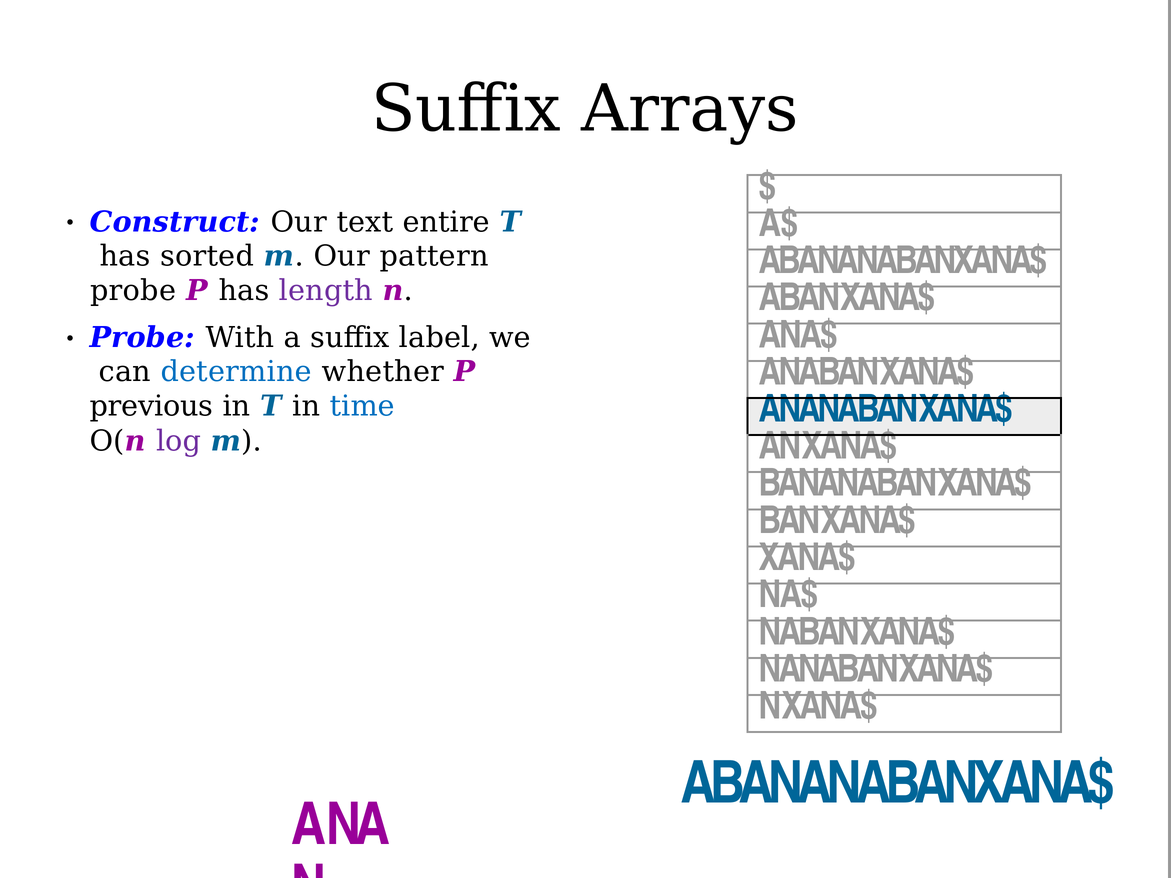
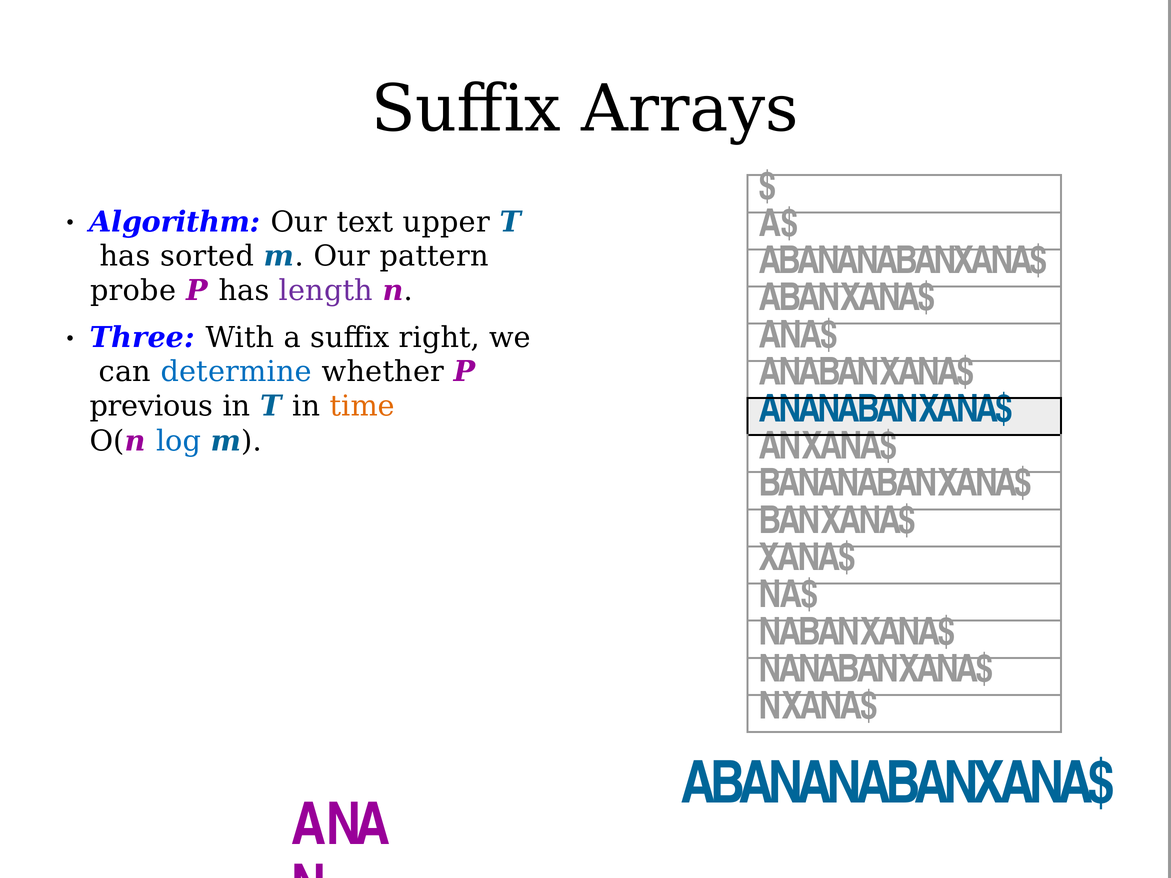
Construct: Construct -> Algorithm (175, 222)
entire: entire -> upper (446, 222)
Probe: Probe -> Three (142, 338)
label: label -> right (439, 338)
time colour: blue -> orange (362, 406)
log colour: purple -> blue (179, 442)
